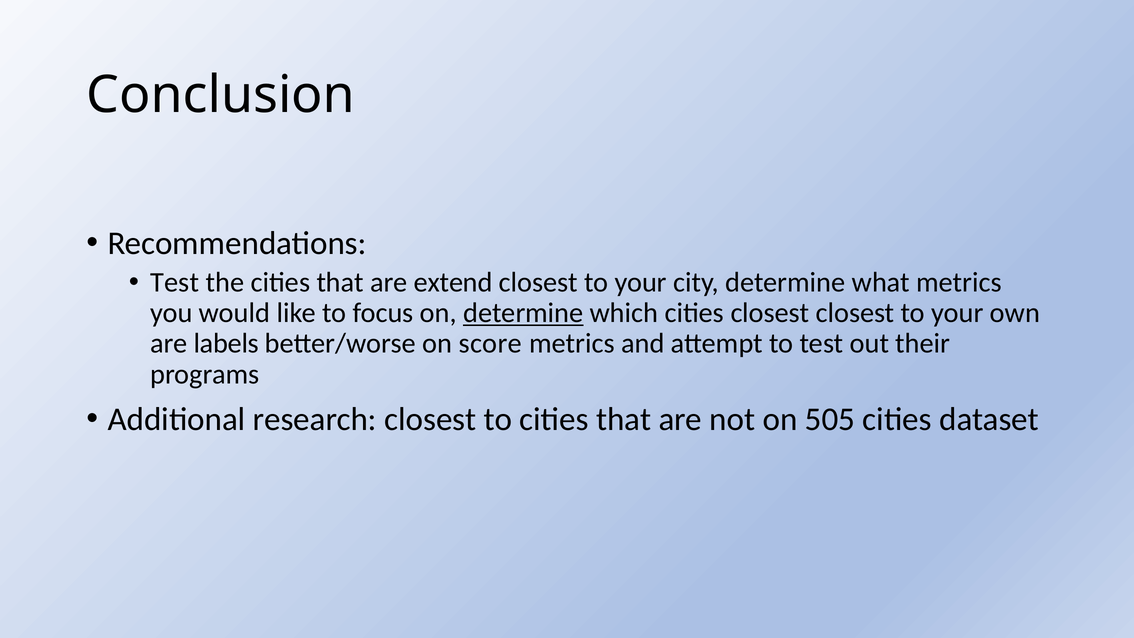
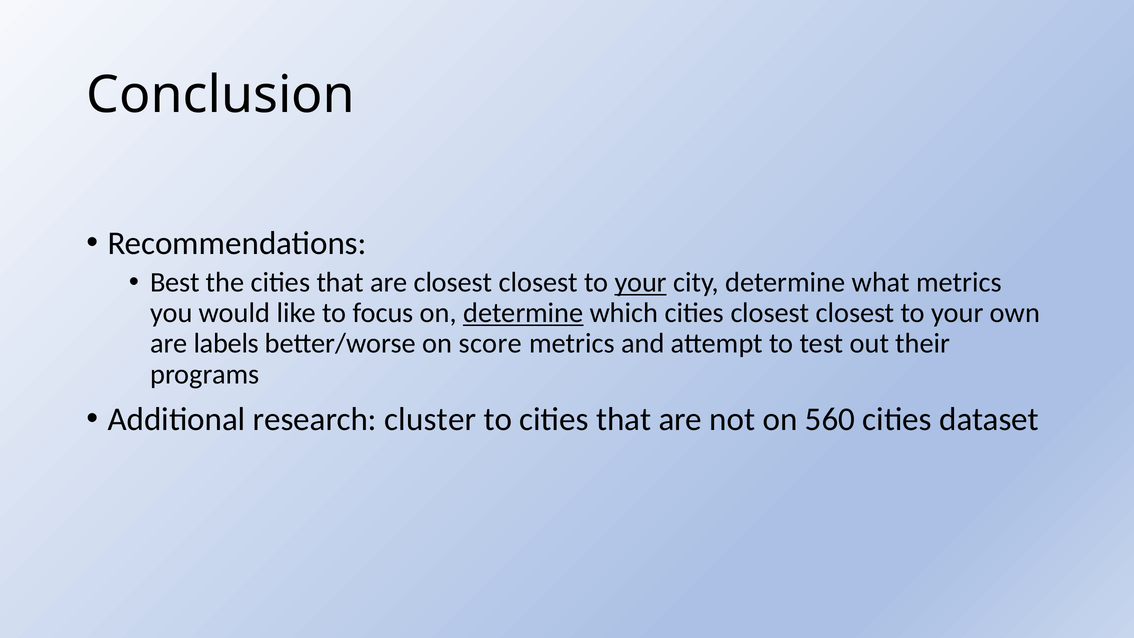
Test: Test -> Best (175, 282)
are extend: extend -> closest (453, 282)
your underline: none -> present (641, 282)
research closest: closest -> cluster (430, 419)
505: 505 -> 560 (830, 419)
